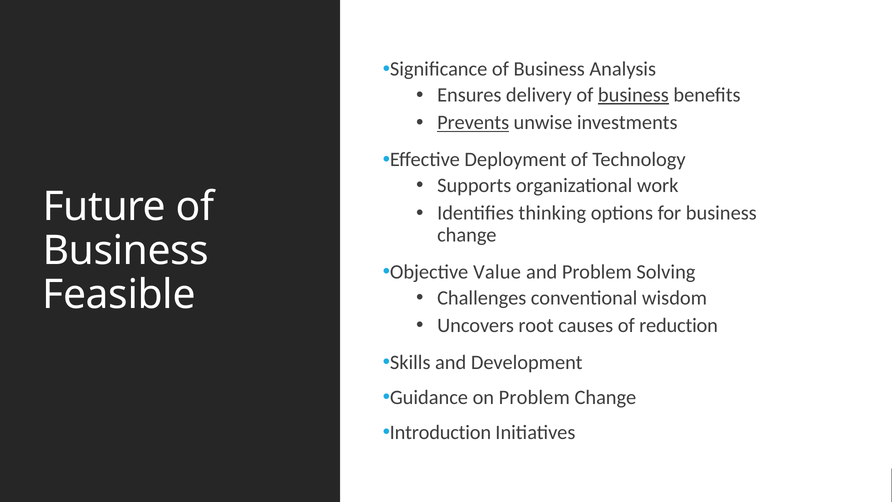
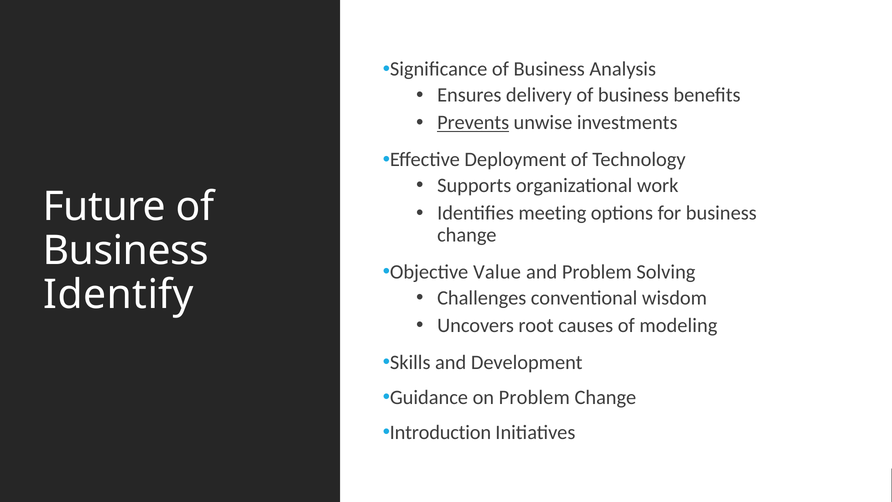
business underline: present -> none (633, 95)
thinking: thinking -> meeting (552, 213)
Feasible: Feasible -> Identify (119, 295)
reduction: reduction -> modeling (678, 325)
